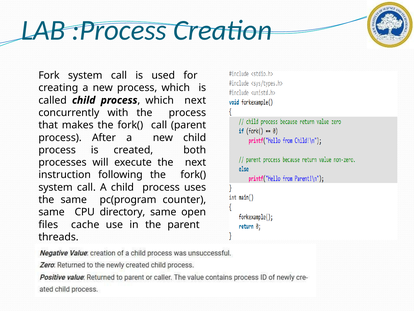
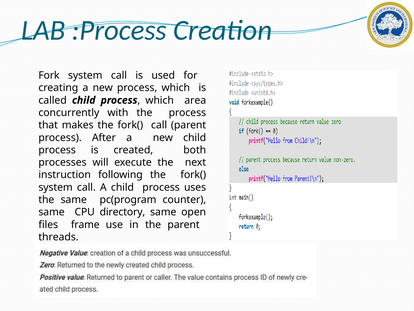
which next: next -> area (195, 100)
cache: cache -> frame (85, 224)
